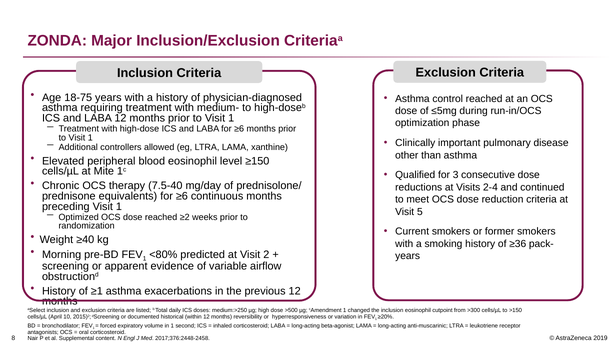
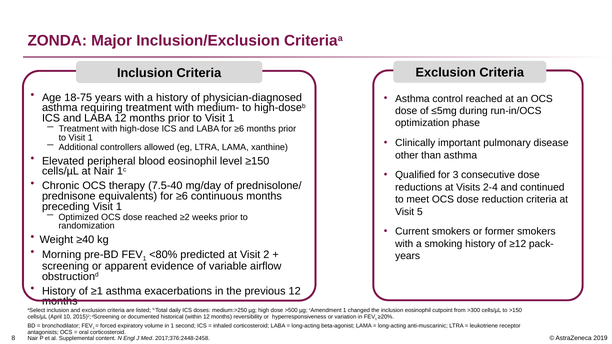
at Mite: Mite -> Nair (104, 171)
≥36: ≥36 -> ≥12 (518, 244)
